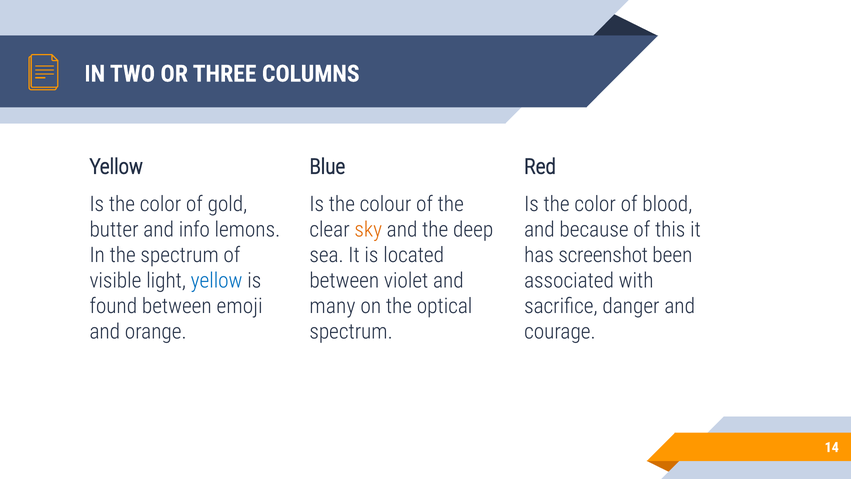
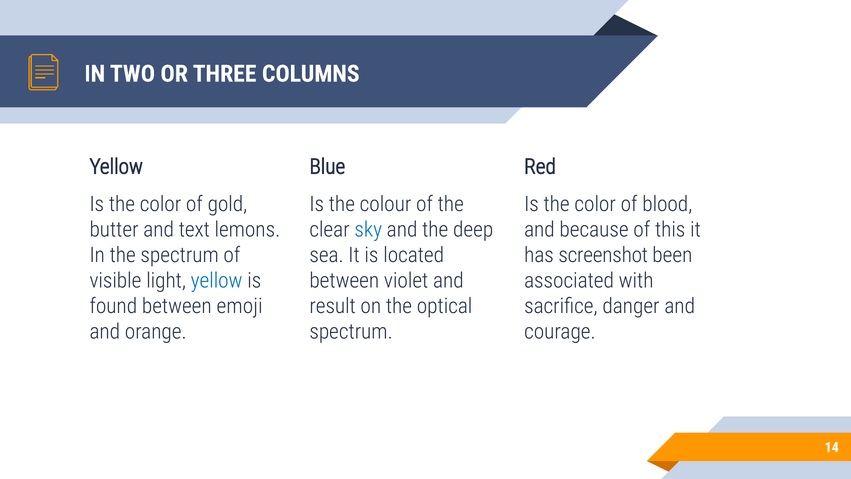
info: info -> text (194, 229)
sky colour: orange -> blue (368, 229)
many: many -> result (333, 306)
